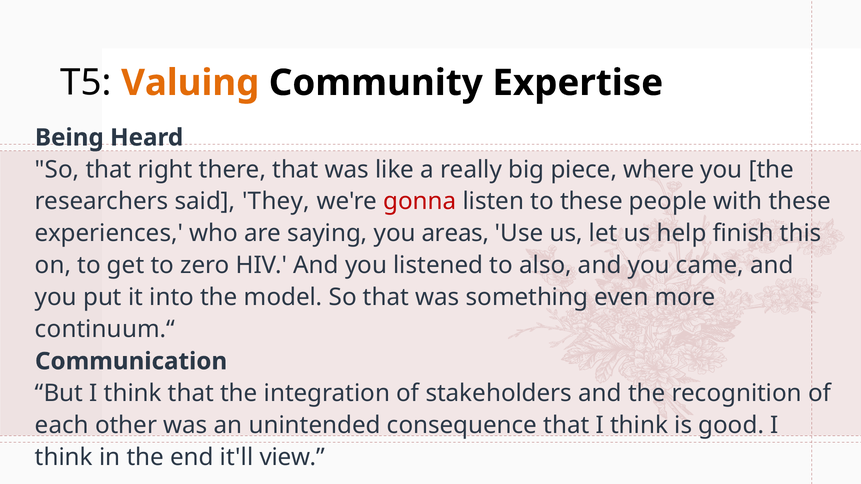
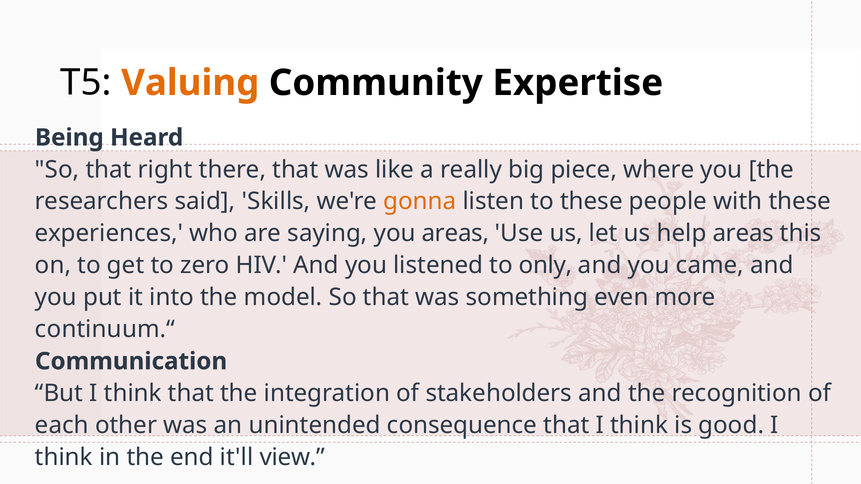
They: They -> Skills (276, 202)
gonna colour: red -> orange (420, 202)
help finish: finish -> areas (743, 234)
also: also -> only (546, 266)
